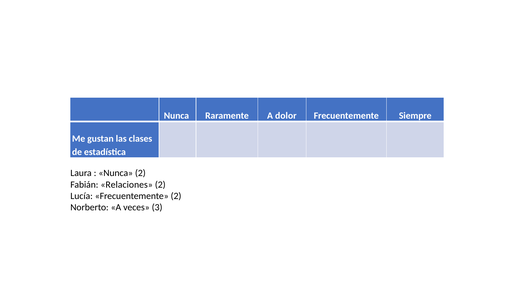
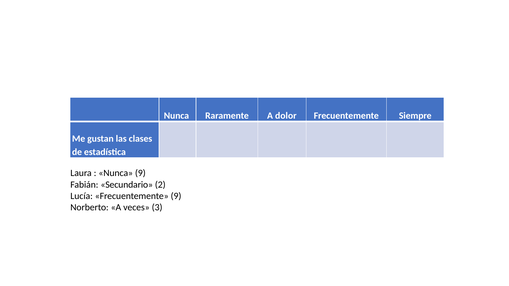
Nunca 2: 2 -> 9 (140, 173)
Relaciones: Relaciones -> Secundario (127, 185)
Frecuentemente 2: 2 -> 9 (176, 196)
